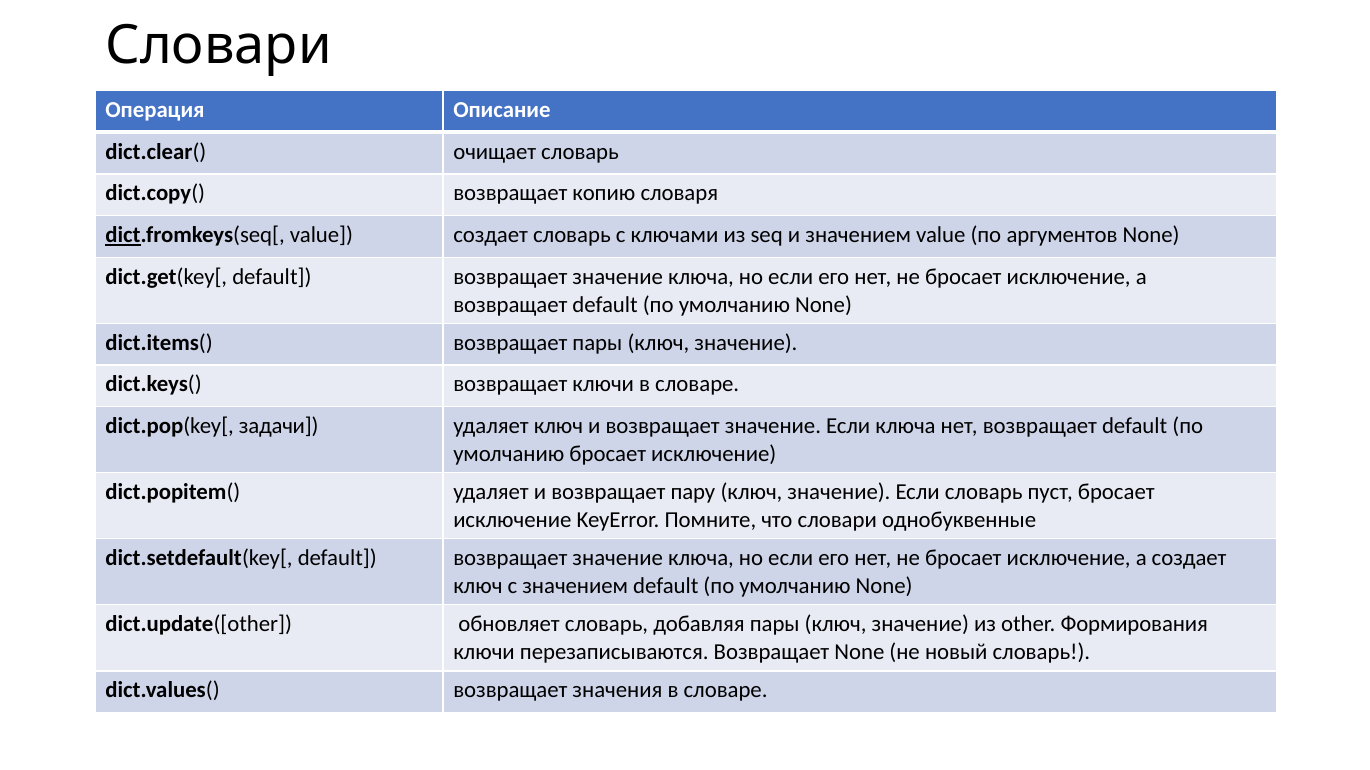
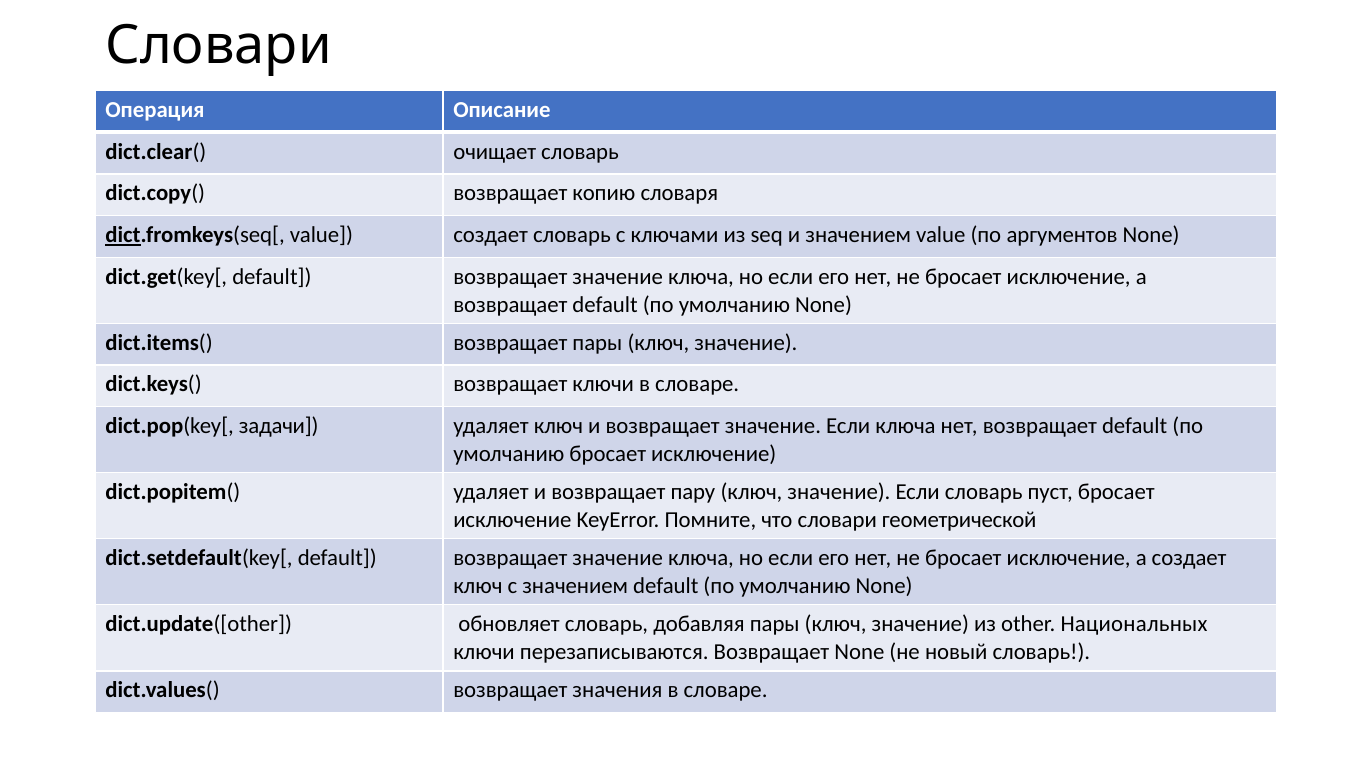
однобуквенные: однобуквенные -> геометрической (959, 520)
Формирования: Формирования -> Национальных (1134, 625)
